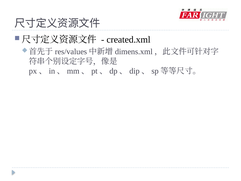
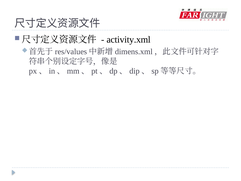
created.xml: created.xml -> activity.xml (129, 40)
